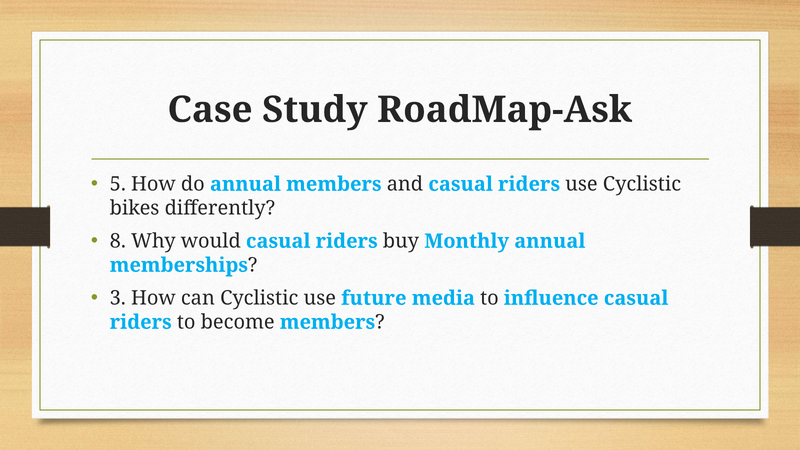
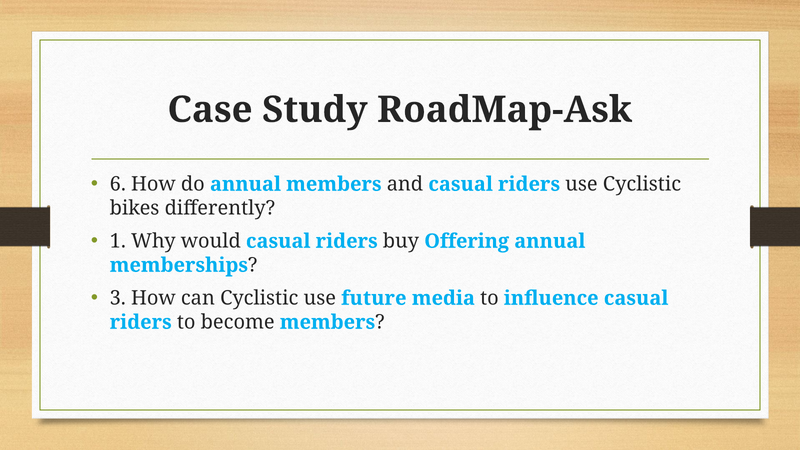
5: 5 -> 6 (118, 184)
8: 8 -> 1 (118, 241)
Monthly: Monthly -> Offering (467, 241)
